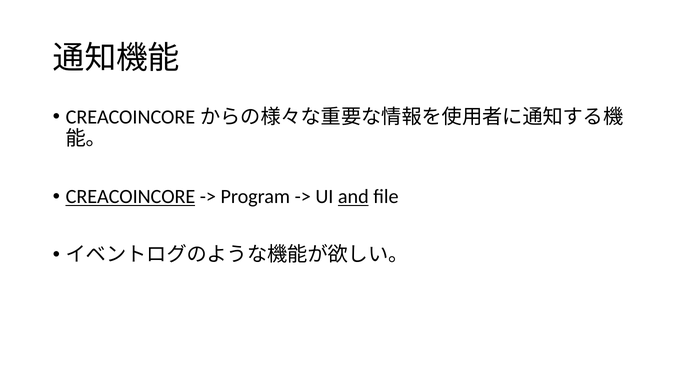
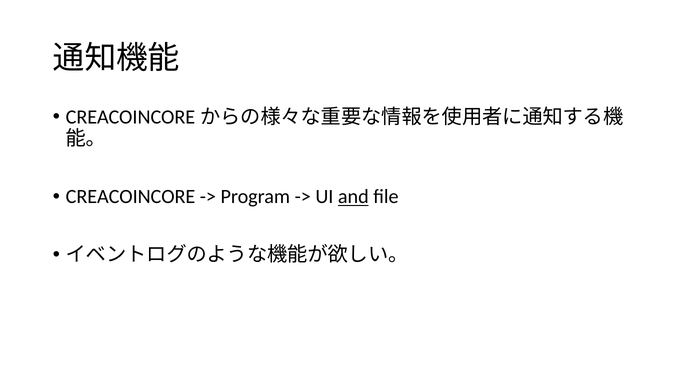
CREACOINCORE underline: present -> none (131, 197)
